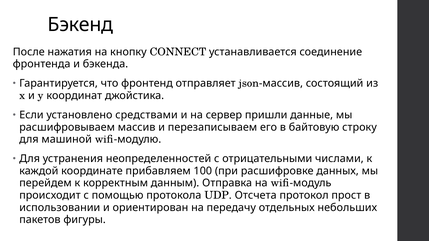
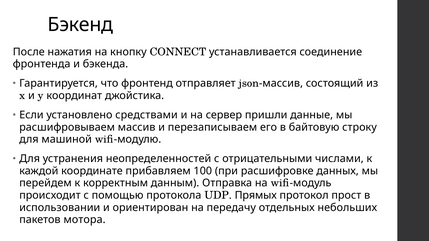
Отсчета: Отсчета -> Прямых (256, 196)
фигуры: фигуры -> мотора (85, 220)
